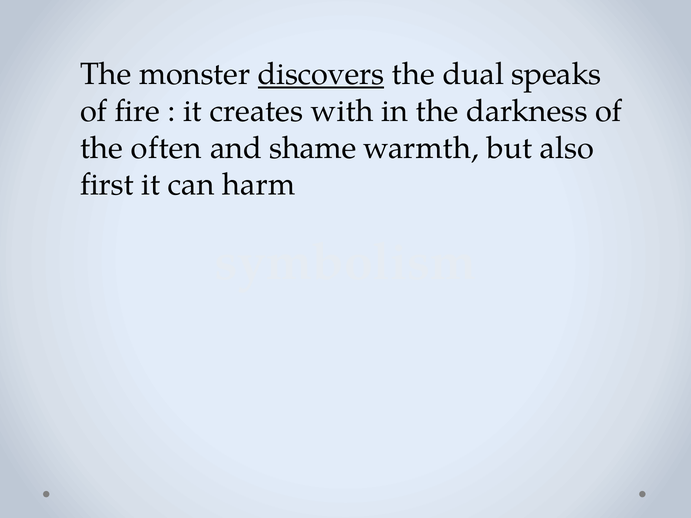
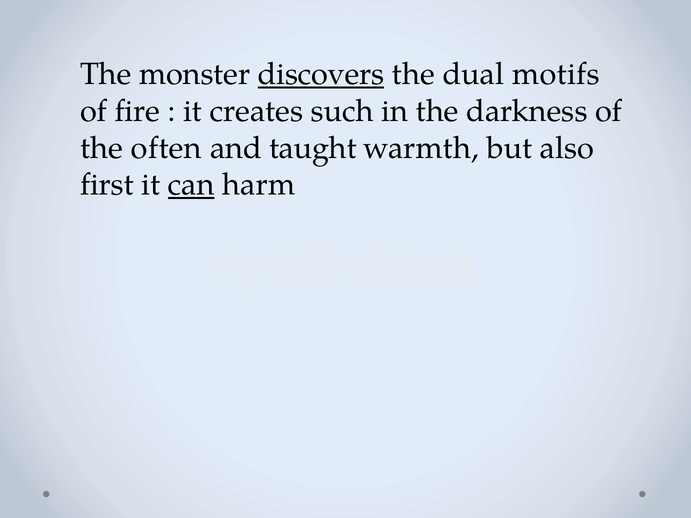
speaks: speaks -> motifs (556, 74)
with: with -> such (342, 111)
shame: shame -> taught (313, 148)
can underline: none -> present (191, 185)
